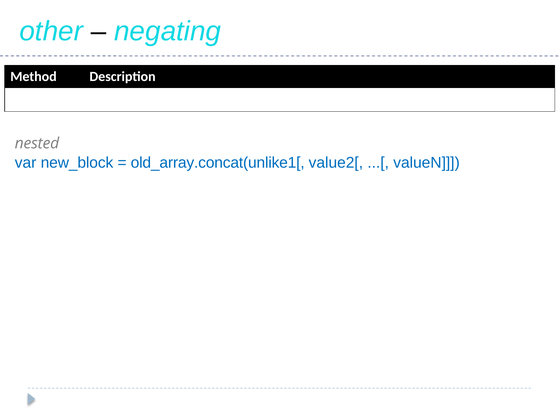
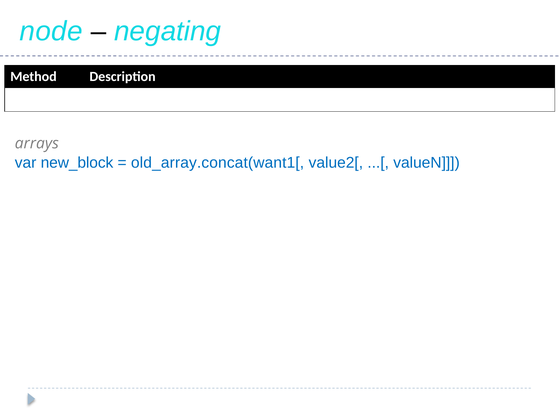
other: other -> node (51, 31)
nested: nested -> arrays (37, 144)
old_array.concat(unlike1[: old_array.concat(unlike1[ -> old_array.concat(want1[ (218, 163)
